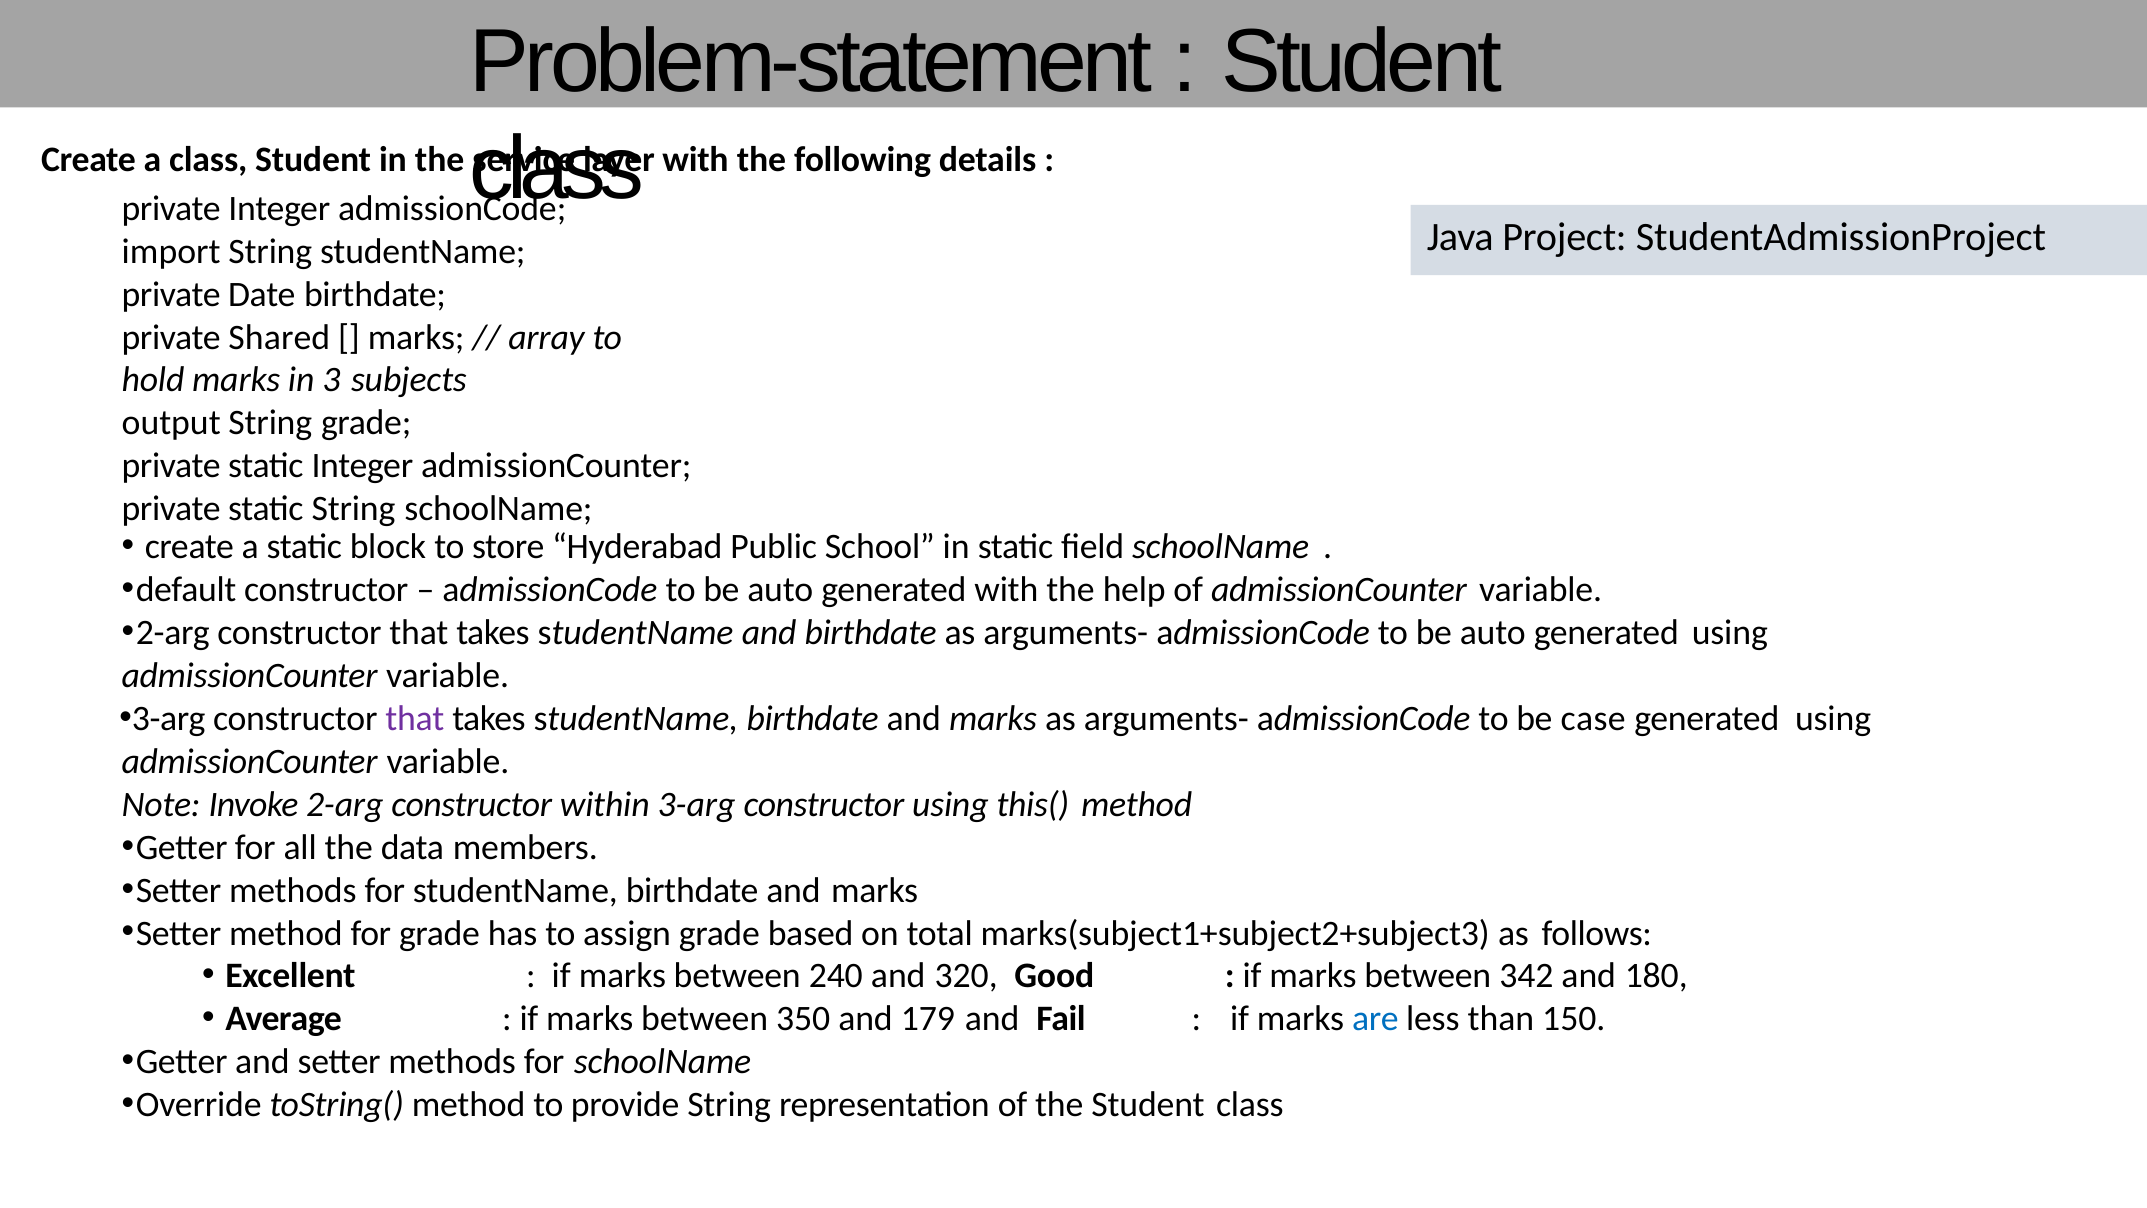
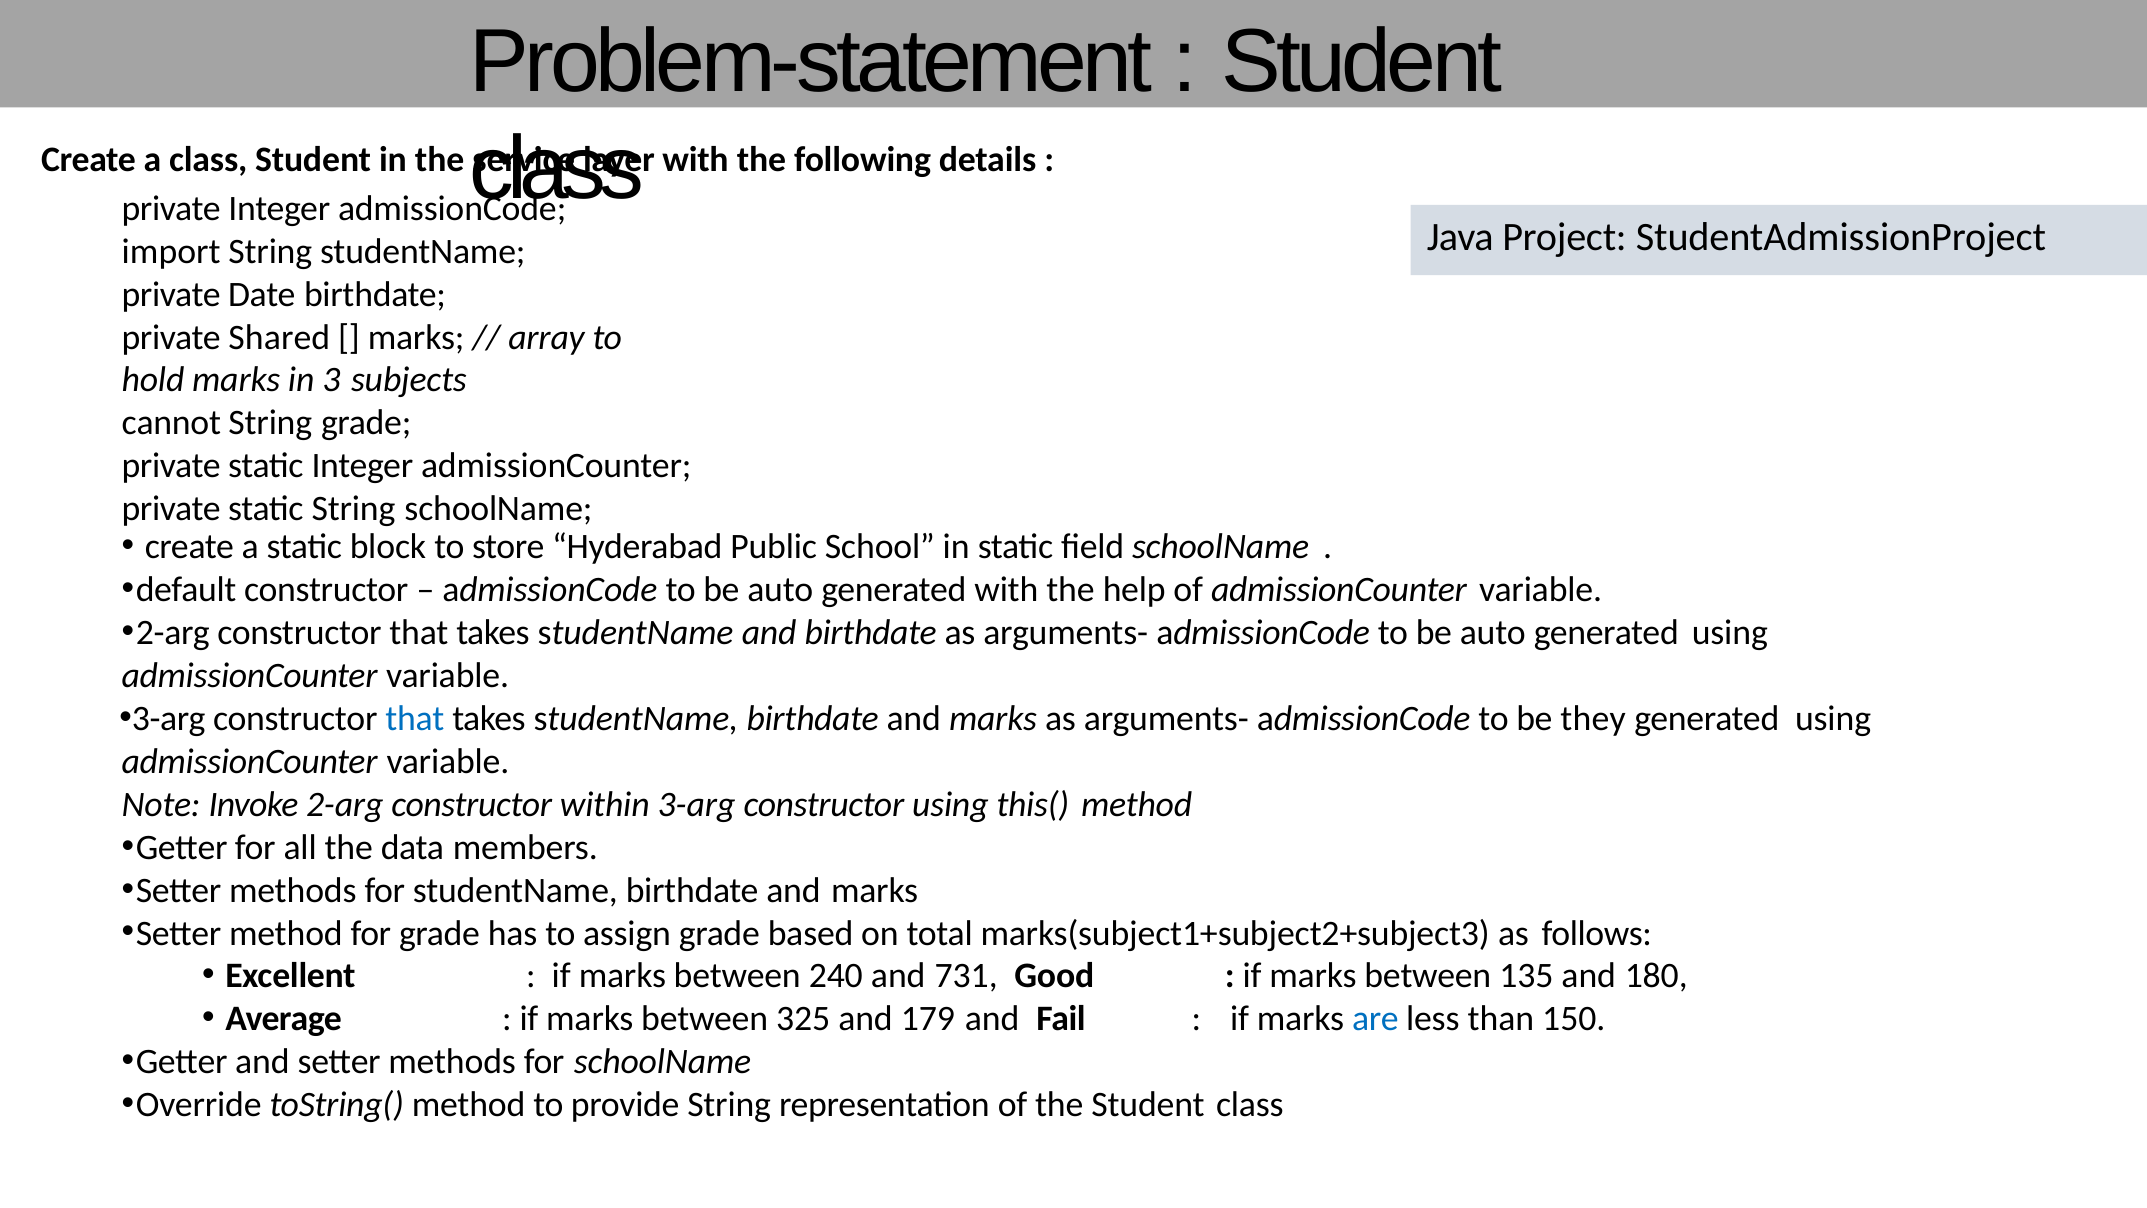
output: output -> cannot (171, 423)
that colour: purple -> blue (415, 718)
case: case -> they (1593, 718)
320: 320 -> 731 (966, 976)
342: 342 -> 135 (1526, 976)
350: 350 -> 325 (803, 1019)
